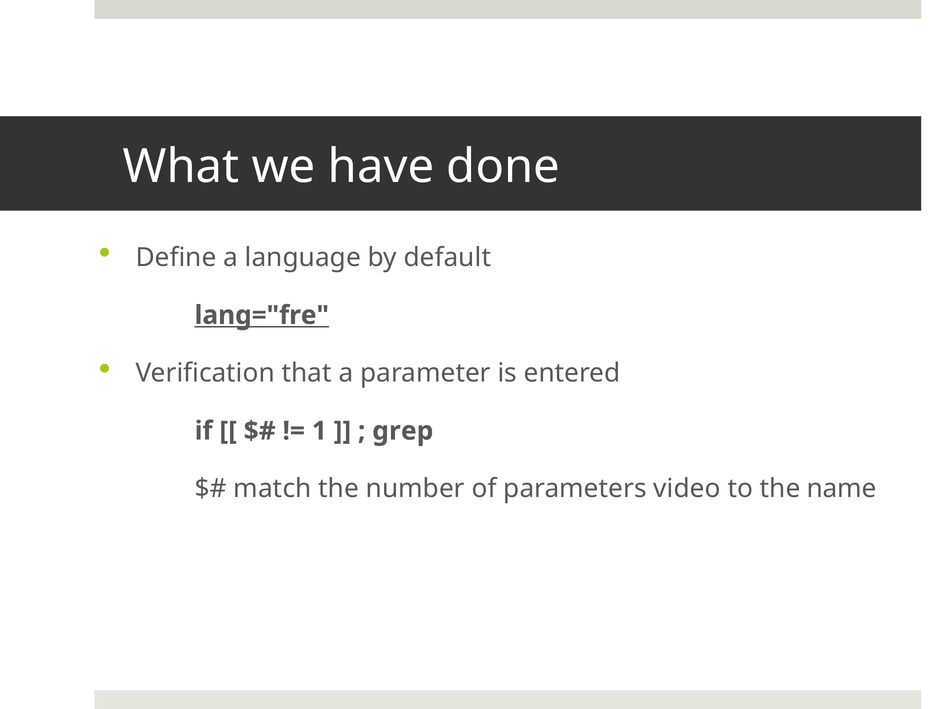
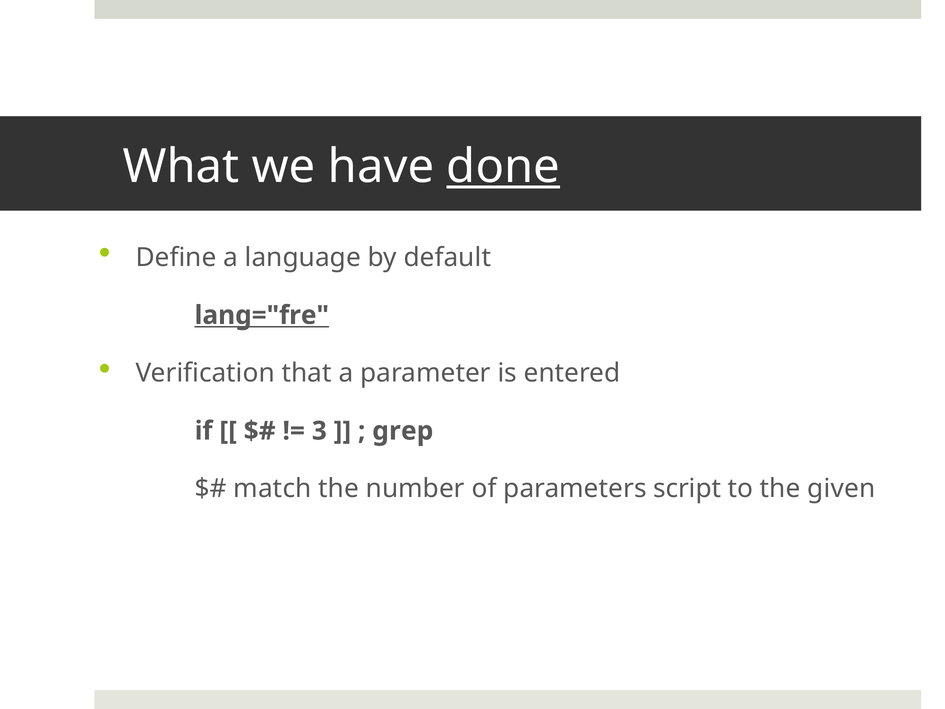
done underline: none -> present (503, 167)
1: 1 -> 3 (319, 431)
video: video -> script (687, 489)
name: name -> given (841, 489)
